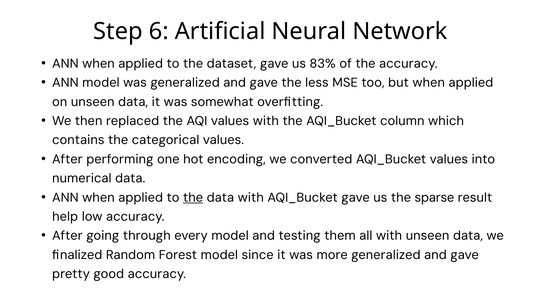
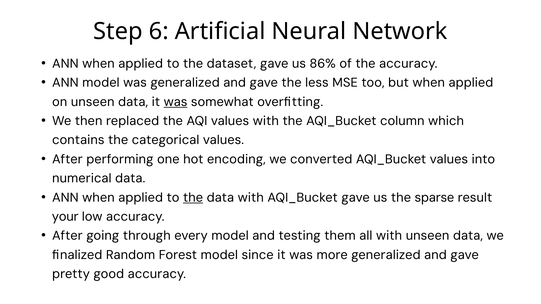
83%: 83% -> 86% (323, 64)
was underline: none -> present (176, 102)
help: help -> your (65, 217)
